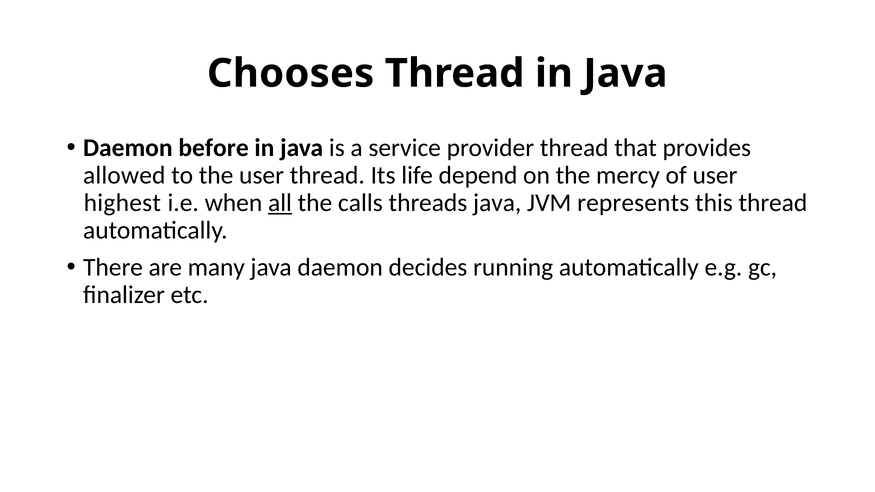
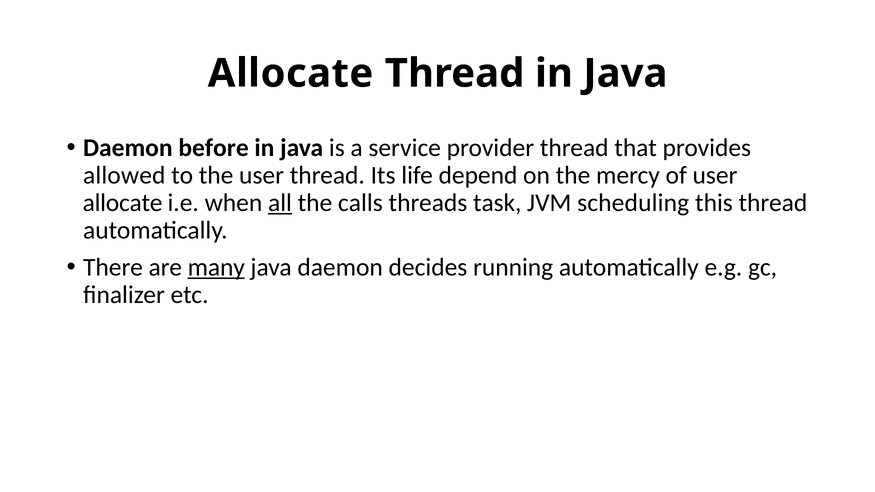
Chooses: Chooses -> Allocate (290, 74)
highest: highest -> allocate (123, 203)
threads java: java -> task (497, 203)
represents: represents -> scheduling (633, 203)
many underline: none -> present (216, 267)
